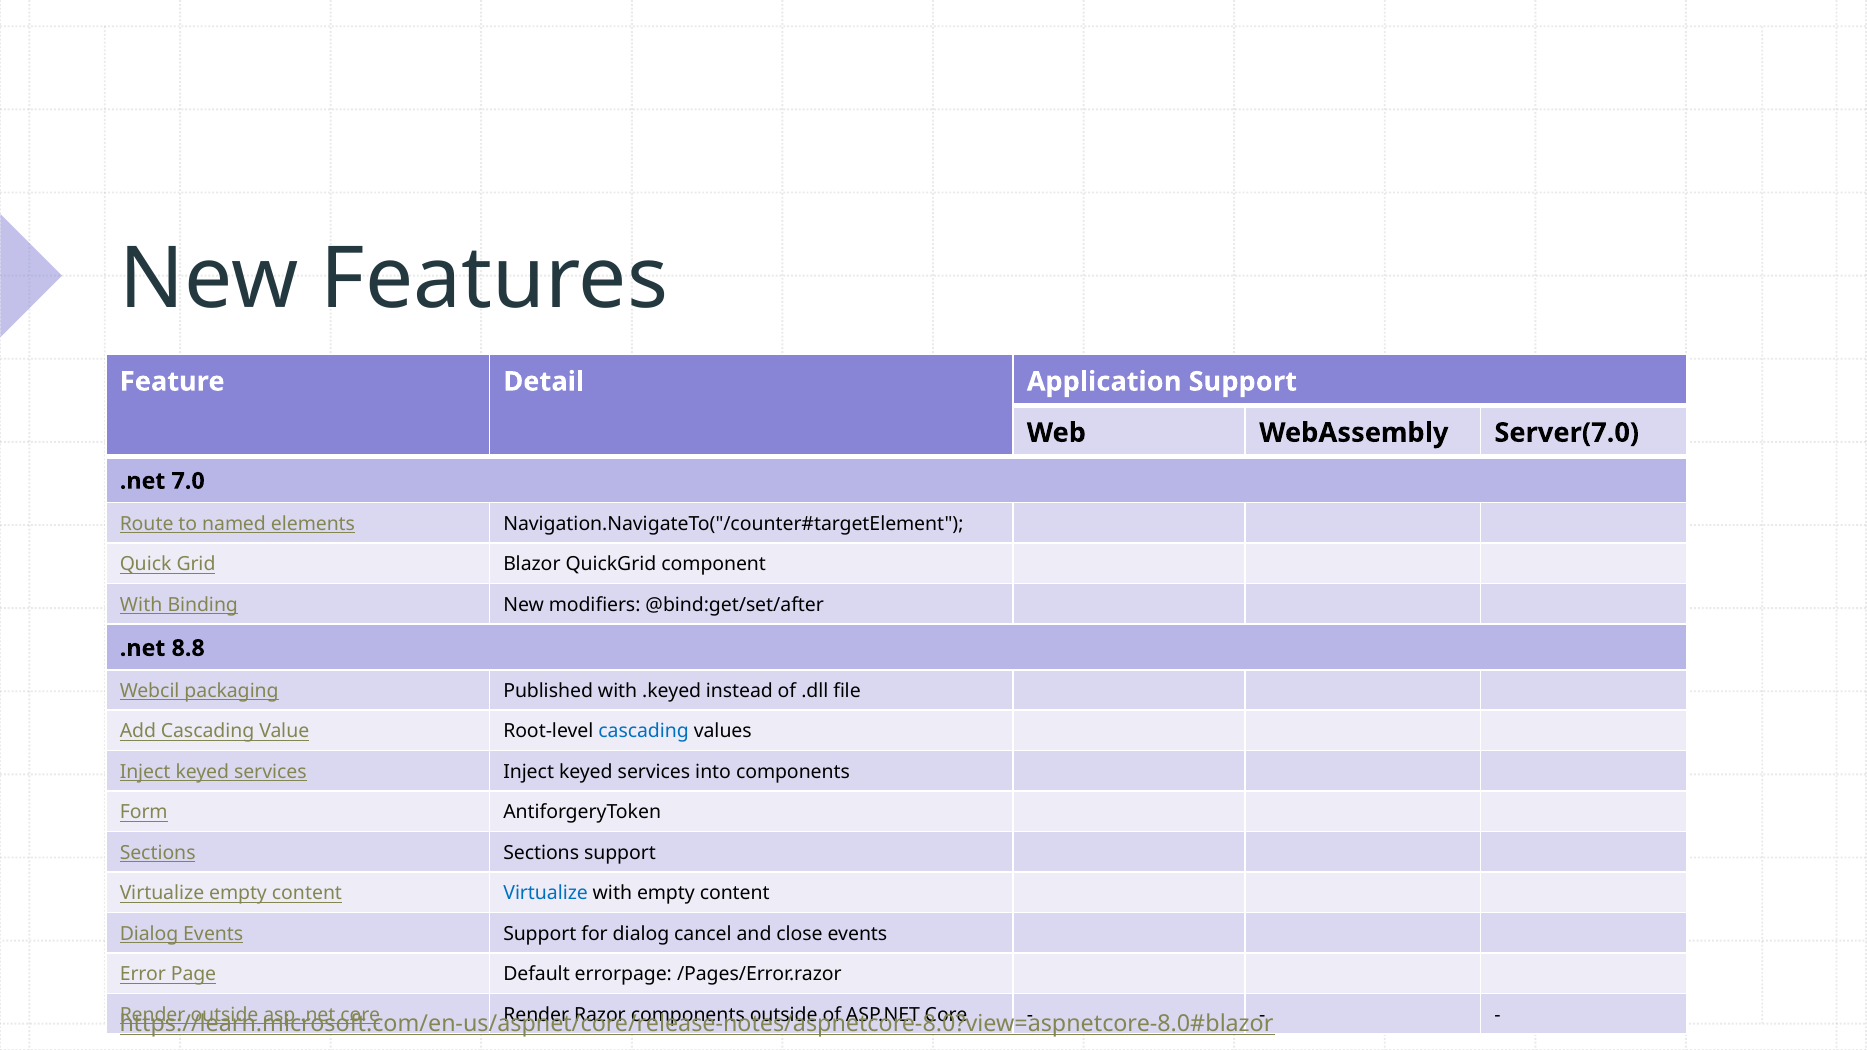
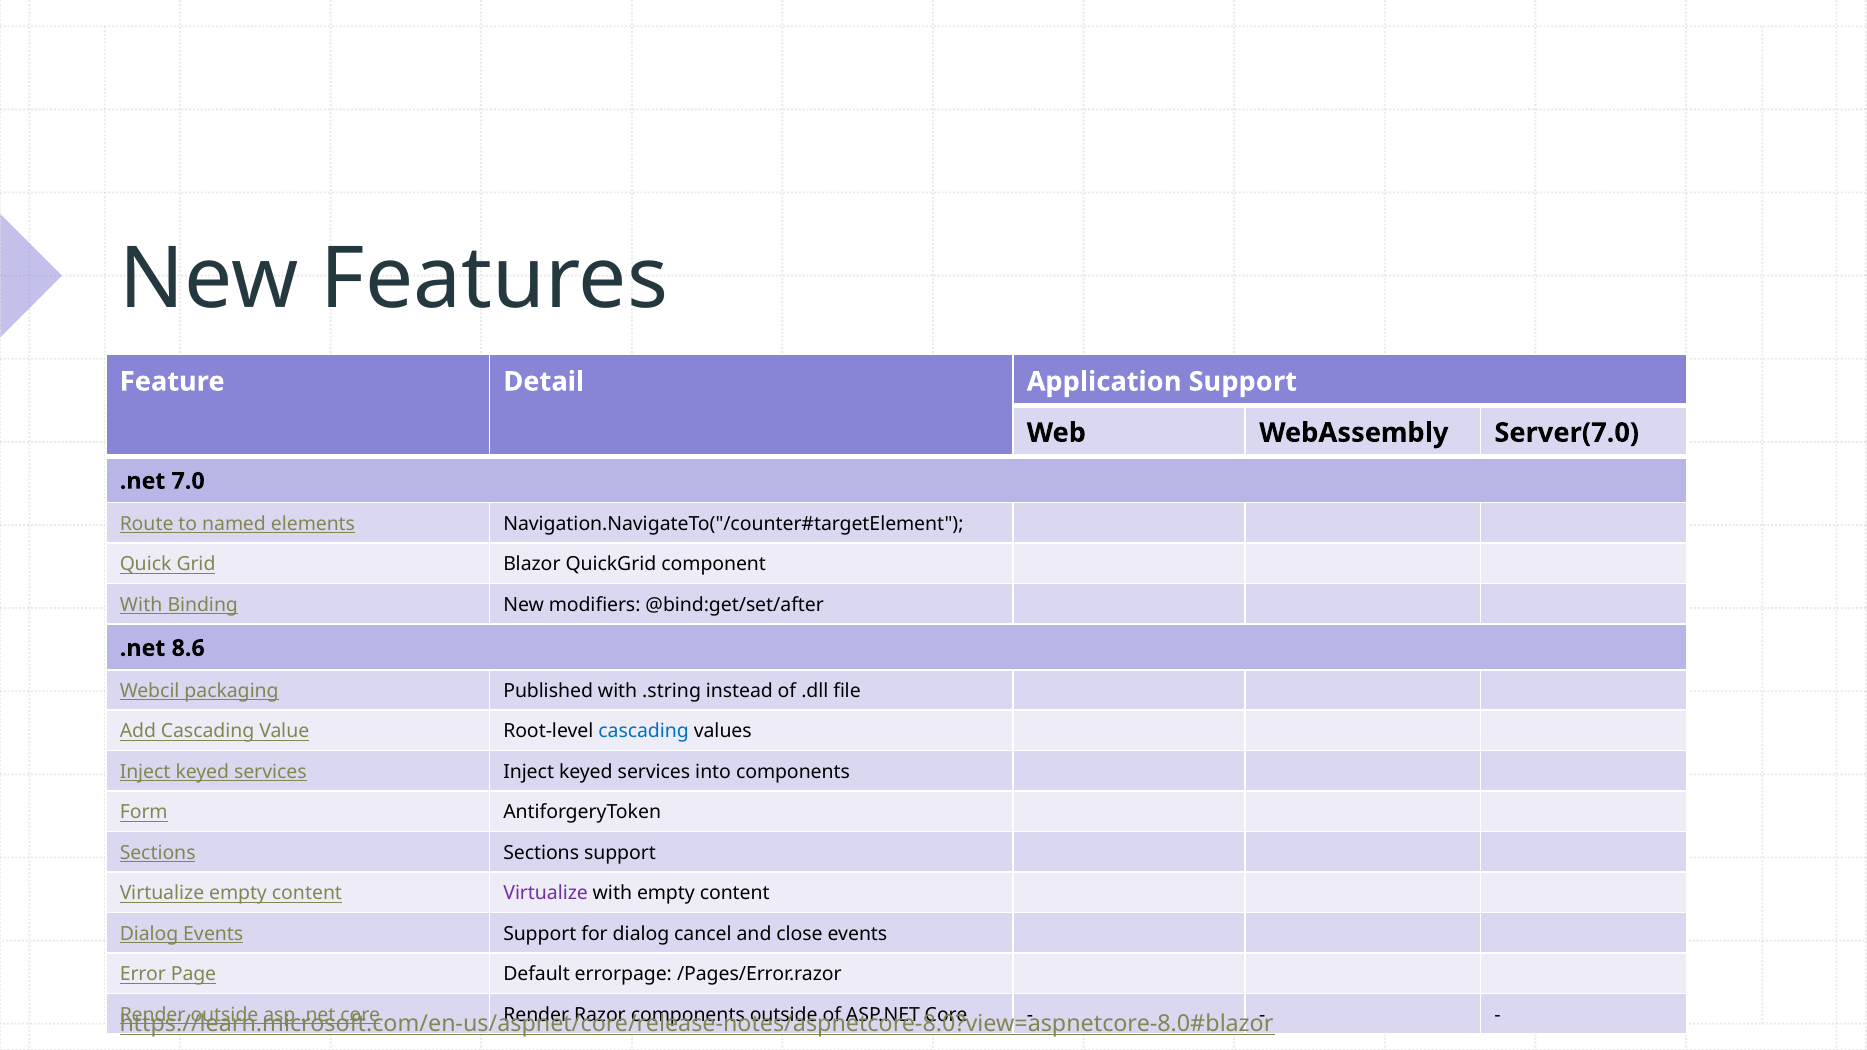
8.8: 8.8 -> 8.6 (188, 648)
.keyed: .keyed -> .string (672, 691)
Virtualize colour: blue -> purple (546, 894)
